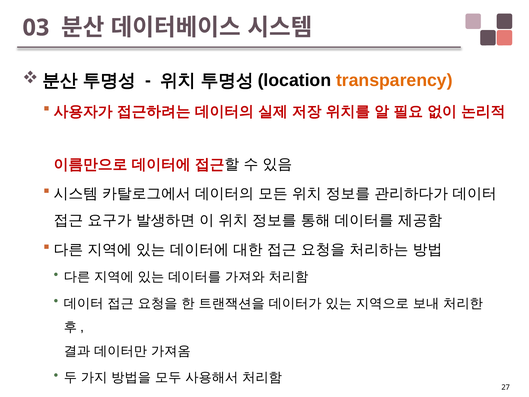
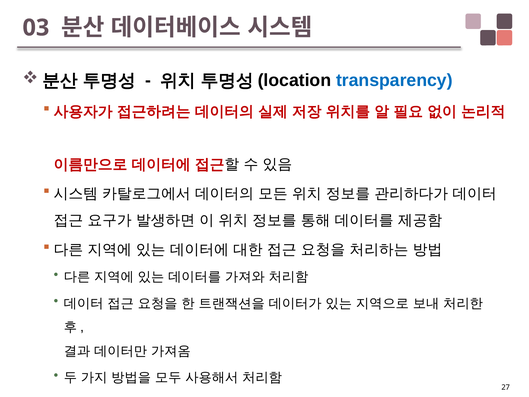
transparency colour: orange -> blue (394, 80)
